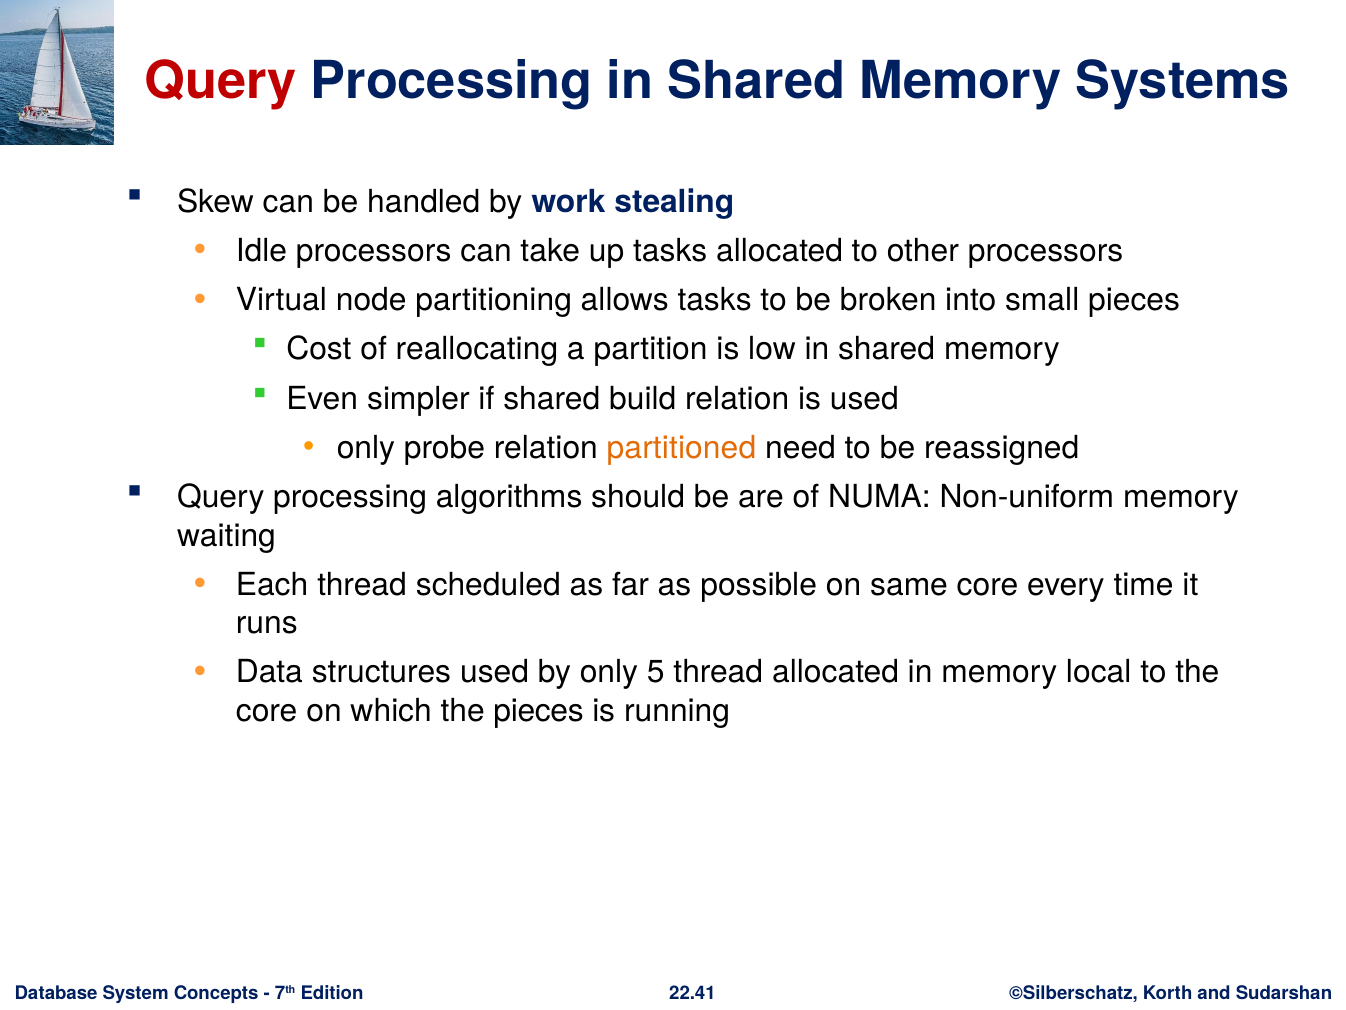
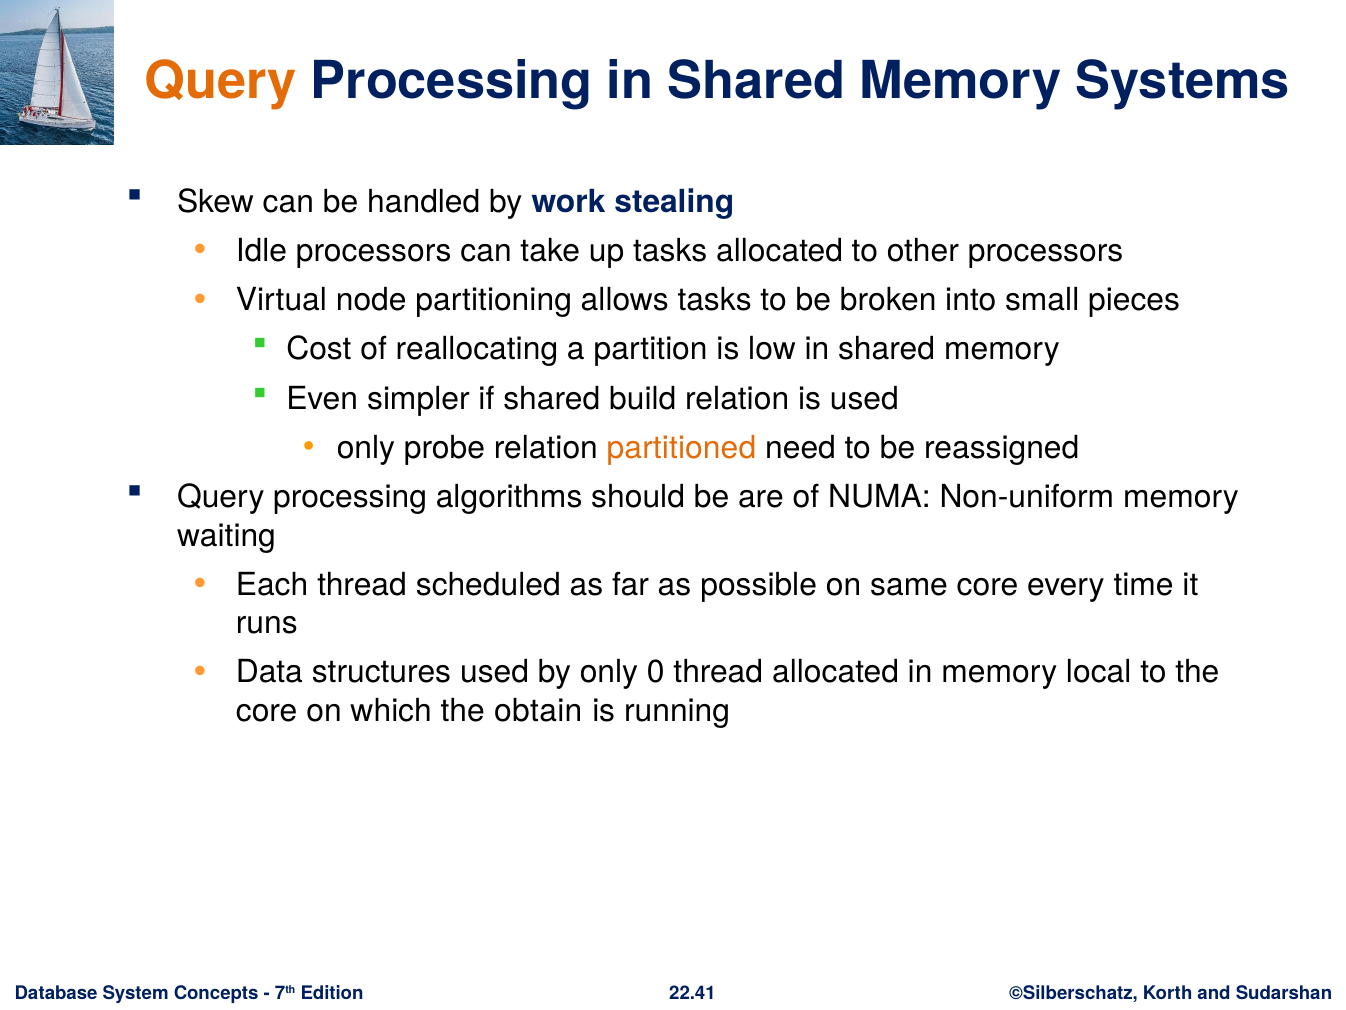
Query colour: red -> orange (220, 82)
5: 5 -> 0 (656, 672)
the pieces: pieces -> obtain (538, 710)
